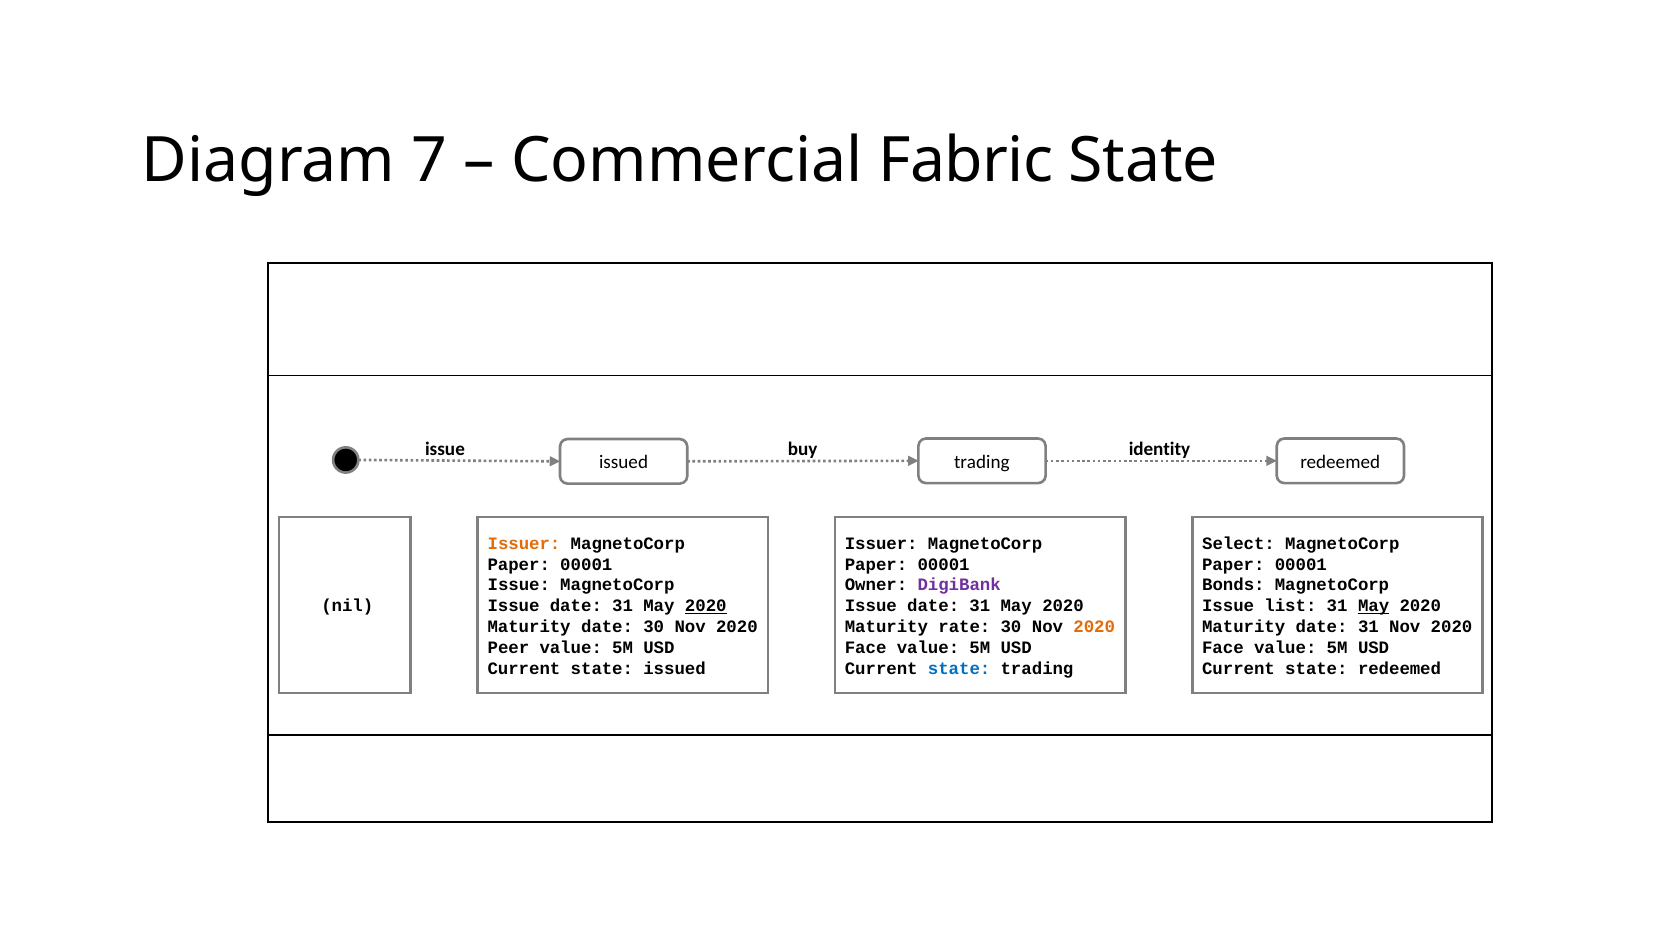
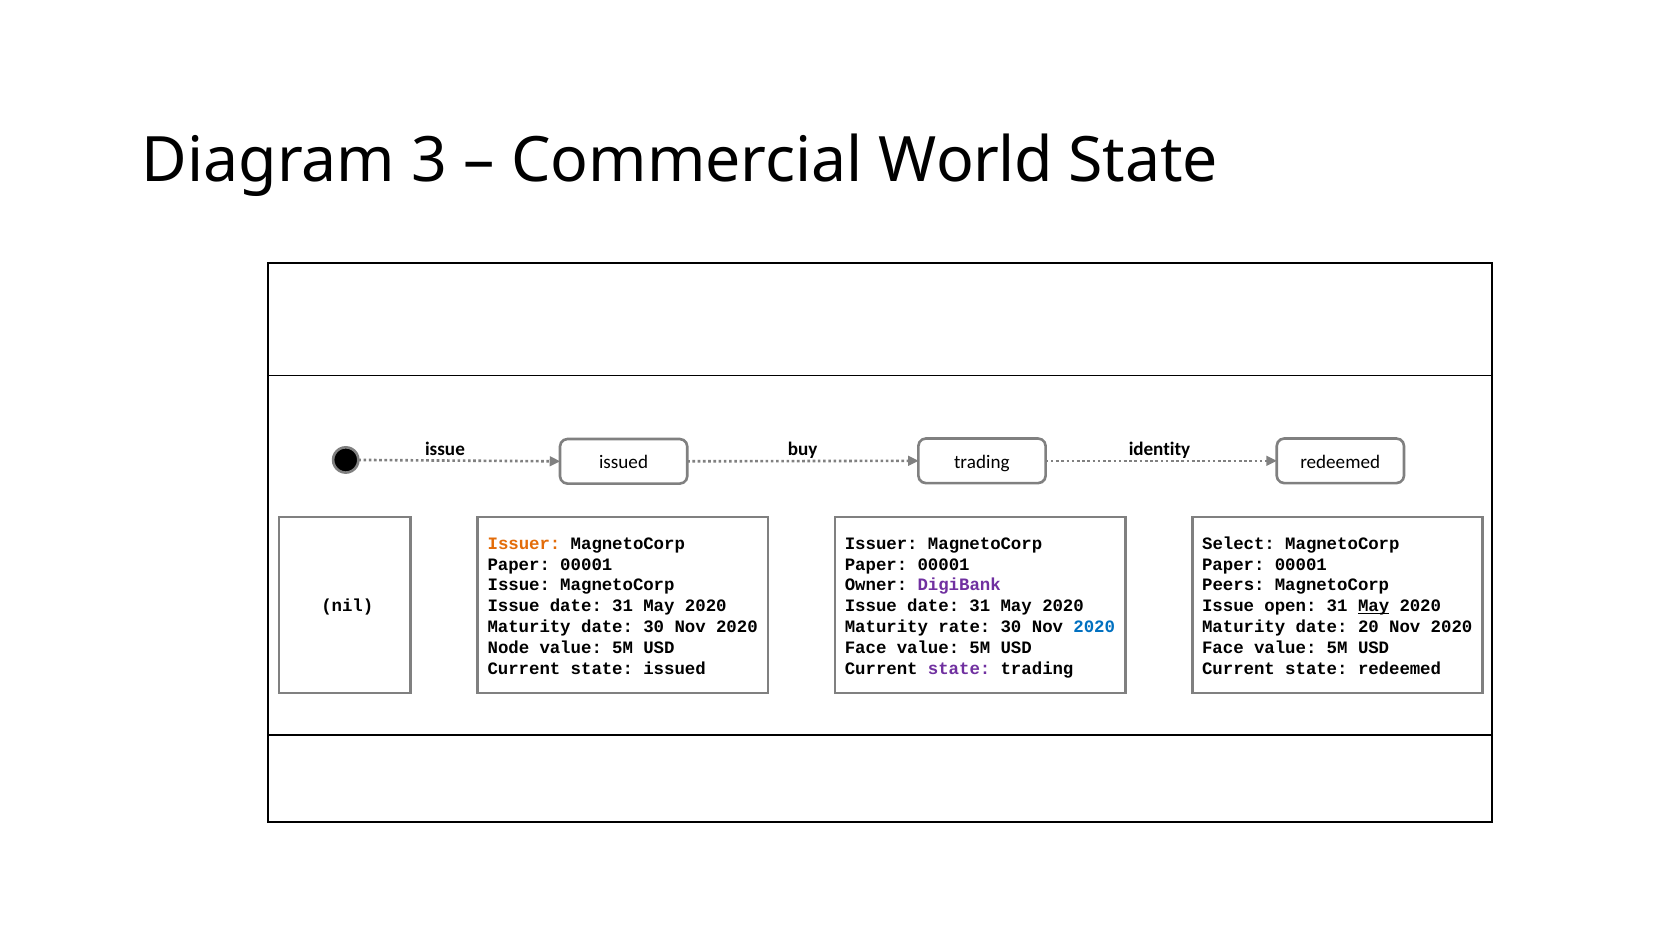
7: 7 -> 3 (430, 161)
Fabric: Fabric -> World (966, 161)
Bonds: Bonds -> Peers (1233, 585)
2020 underline: present -> none (706, 606)
list: list -> open (1290, 606)
2020 colour: orange -> blue (1094, 627)
Maturity date 31: 31 -> 20 (1368, 627)
Peer: Peer -> Node (508, 648)
state colour: blue -> purple (959, 669)
